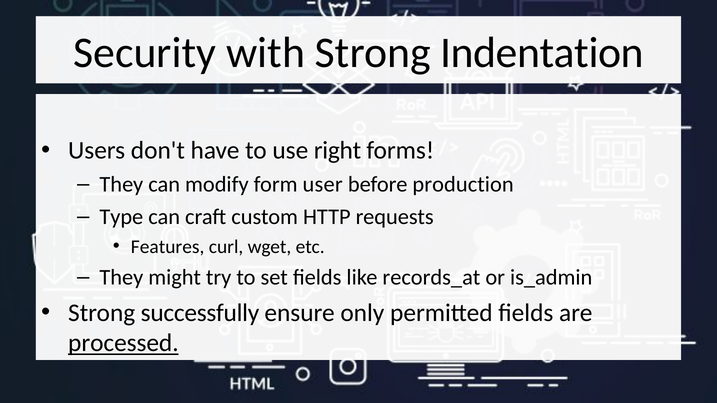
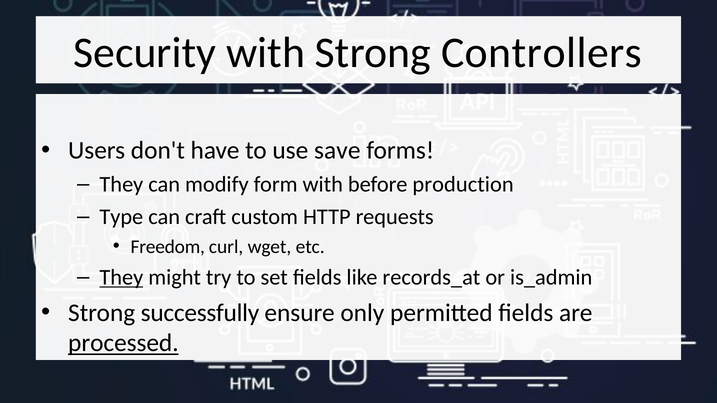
Indentation: Indentation -> Controllers (542, 53)
right: right -> save (337, 151)
form user: user -> with (323, 185)
Features: Features -> Freedom (168, 247)
They underline: none -> present (121, 278)
